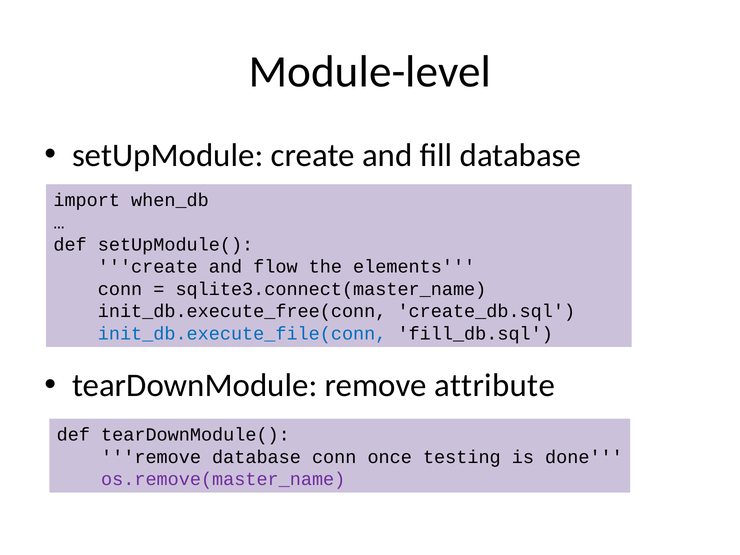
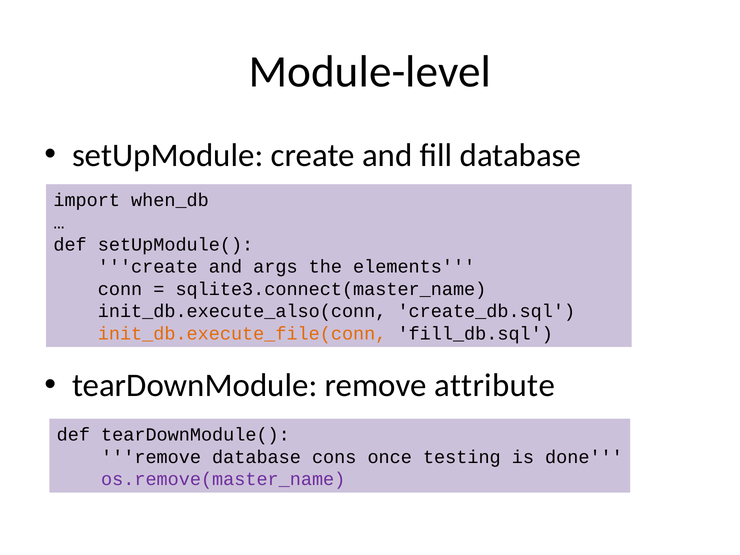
flow: flow -> args (275, 267)
init_db.execute_free(conn: init_db.execute_free(conn -> init_db.execute_also(conn (242, 311)
init_db.execute_file(conn colour: blue -> orange (242, 333)
database conn: conn -> cons (334, 457)
